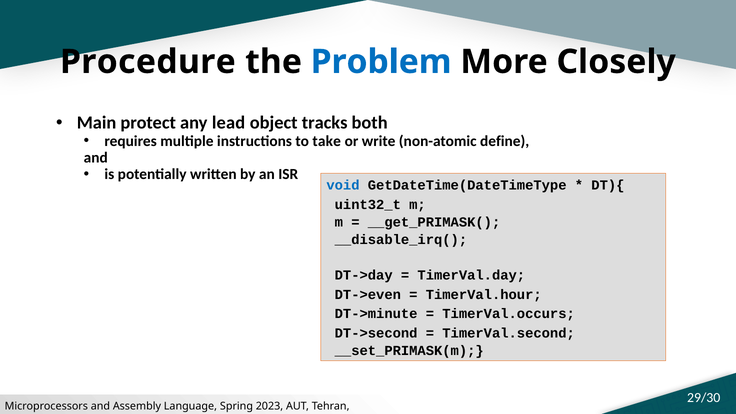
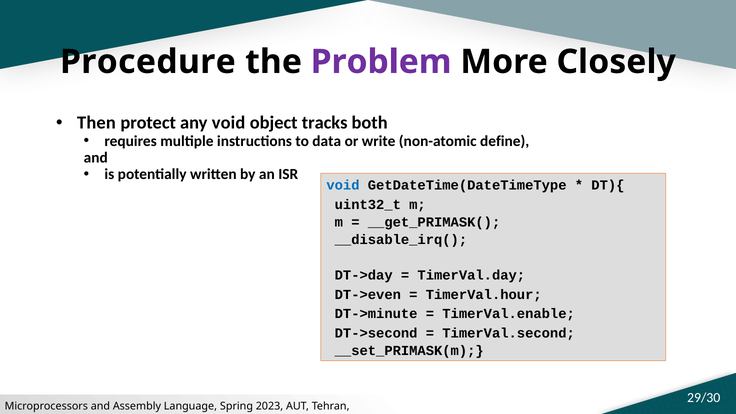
Problem colour: blue -> purple (381, 62)
Main: Main -> Then (96, 123)
any lead: lead -> void (229, 123)
take: take -> data (327, 141)
TimerVal.occurs: TimerVal.occurs -> TimerVal.enable (509, 314)
